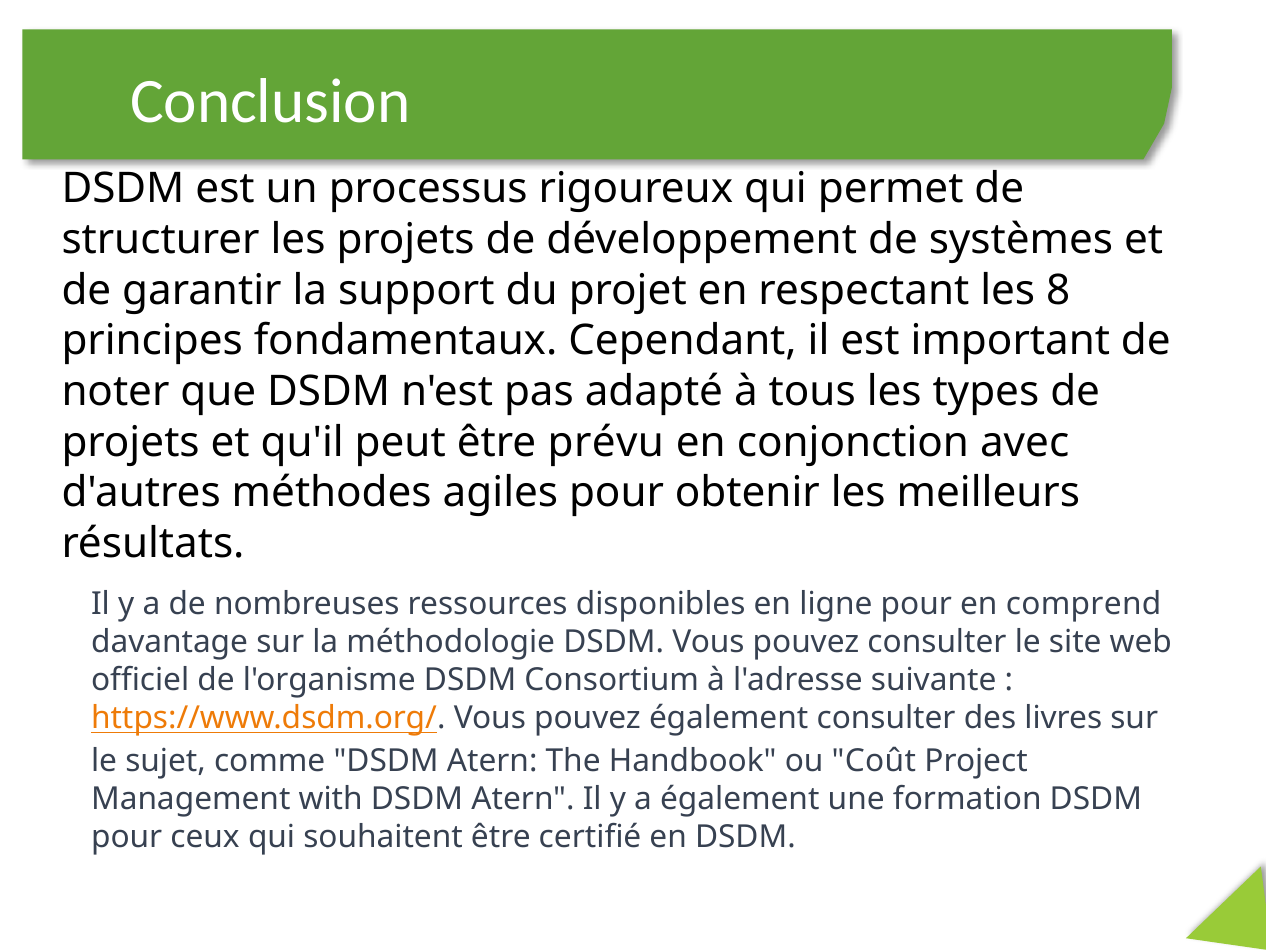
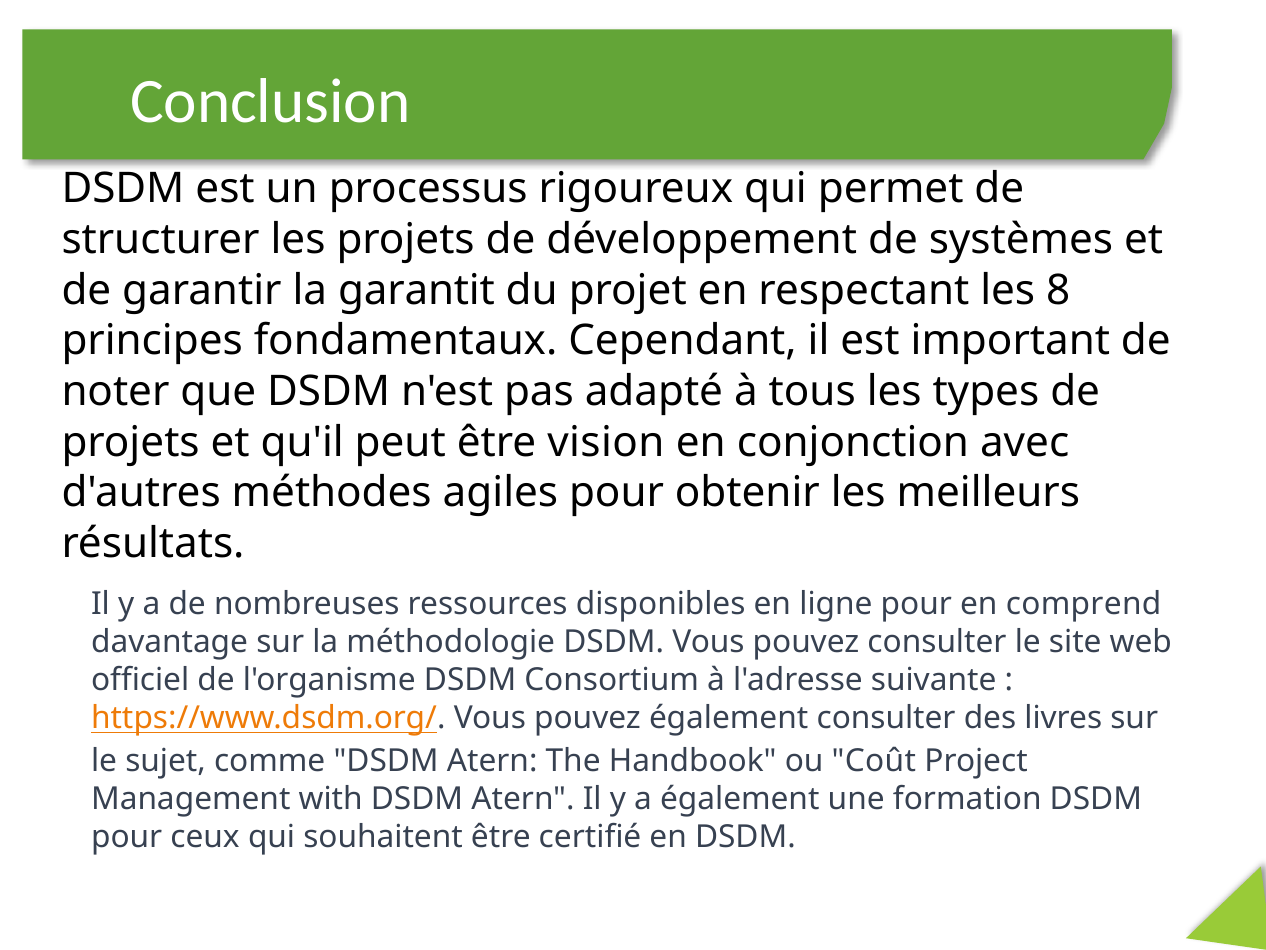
support: support -> garantit (416, 290)
prévu: prévu -> vision (606, 442)
